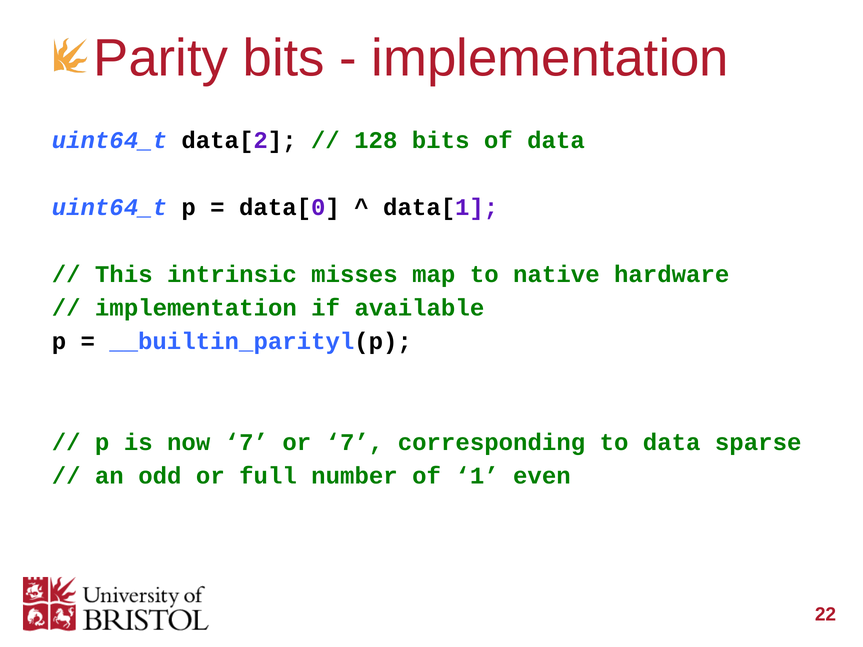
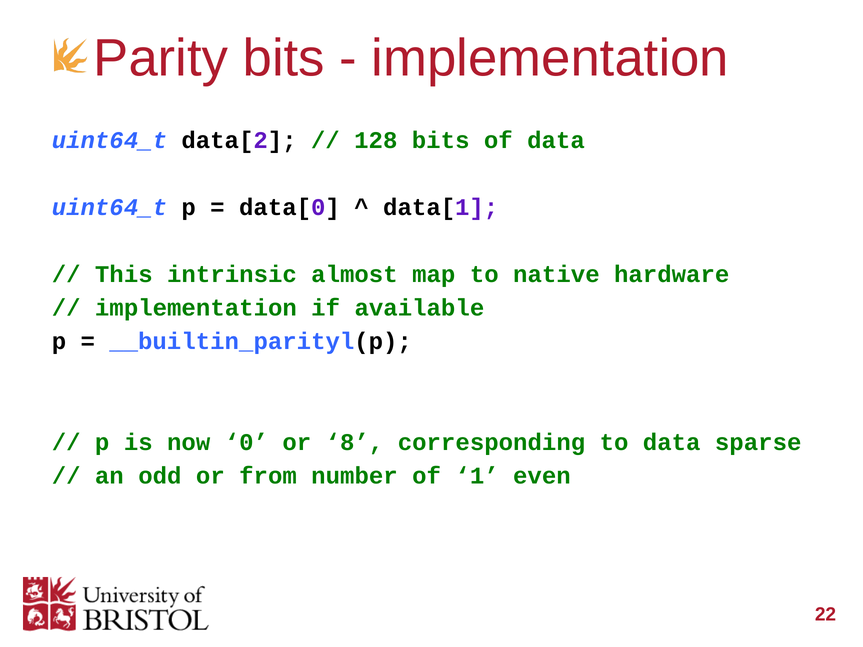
misses: misses -> almost (354, 275)
now 7: 7 -> 0 (246, 442)
or 7: 7 -> 8 (355, 442)
full: full -> from (268, 476)
